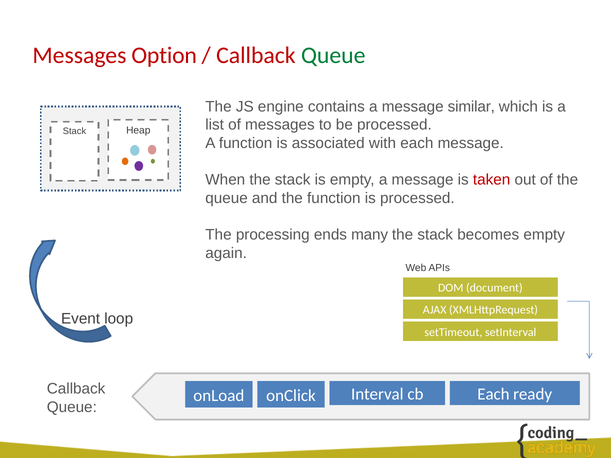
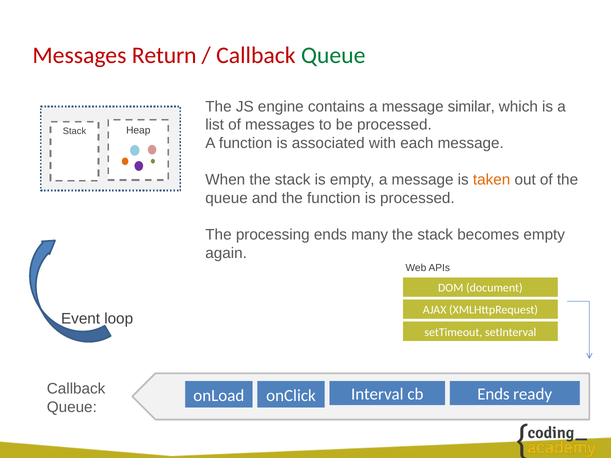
Option: Option -> Return (164, 56)
taken colour: red -> orange (492, 180)
cb Each: Each -> Ends (493, 394)
